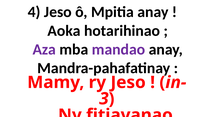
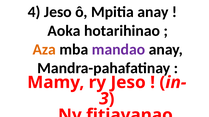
Aza colour: purple -> orange (44, 50)
